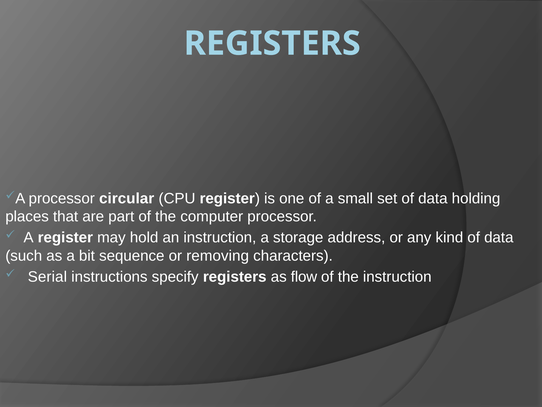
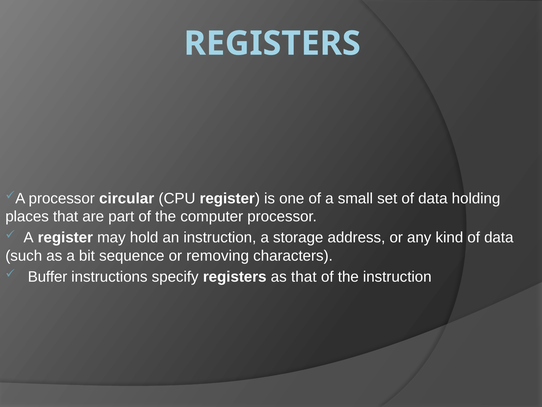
Serial: Serial -> Buffer (48, 277)
as flow: flow -> that (304, 277)
